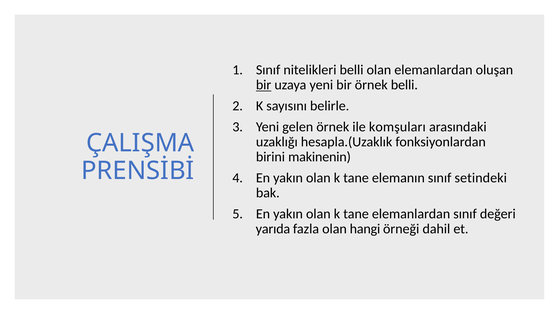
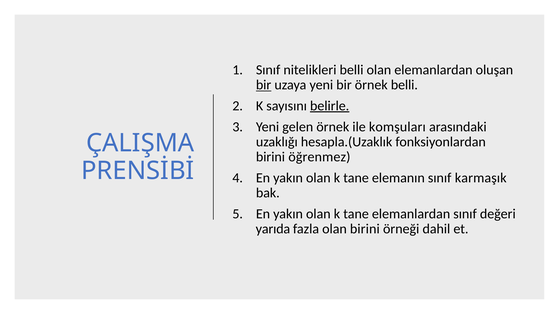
belirle underline: none -> present (330, 106)
makinenin: makinenin -> öğrenmez (319, 157)
setindeki: setindeki -> karmaşık (481, 178)
olan hangi: hangi -> birini (365, 229)
